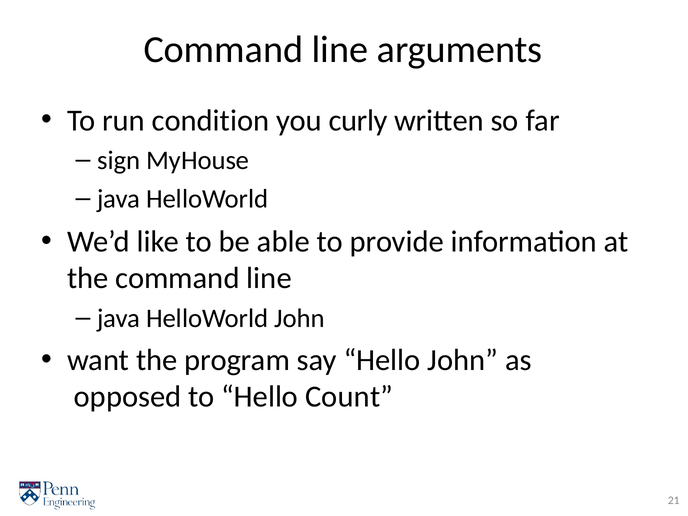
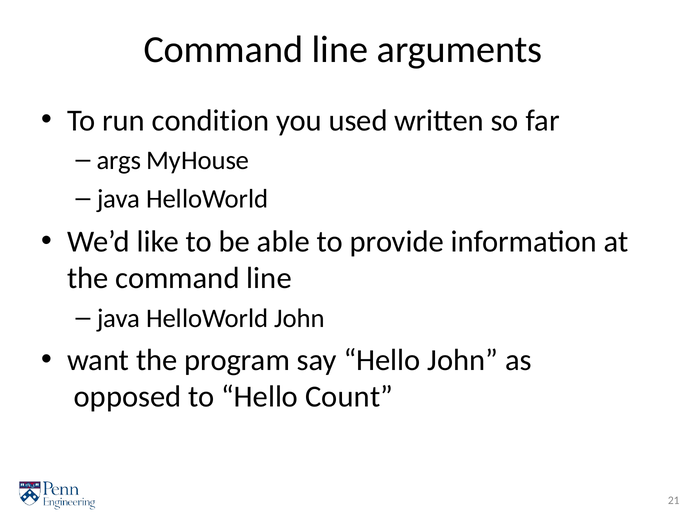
curly: curly -> used (358, 120)
sign: sign -> args (119, 161)
